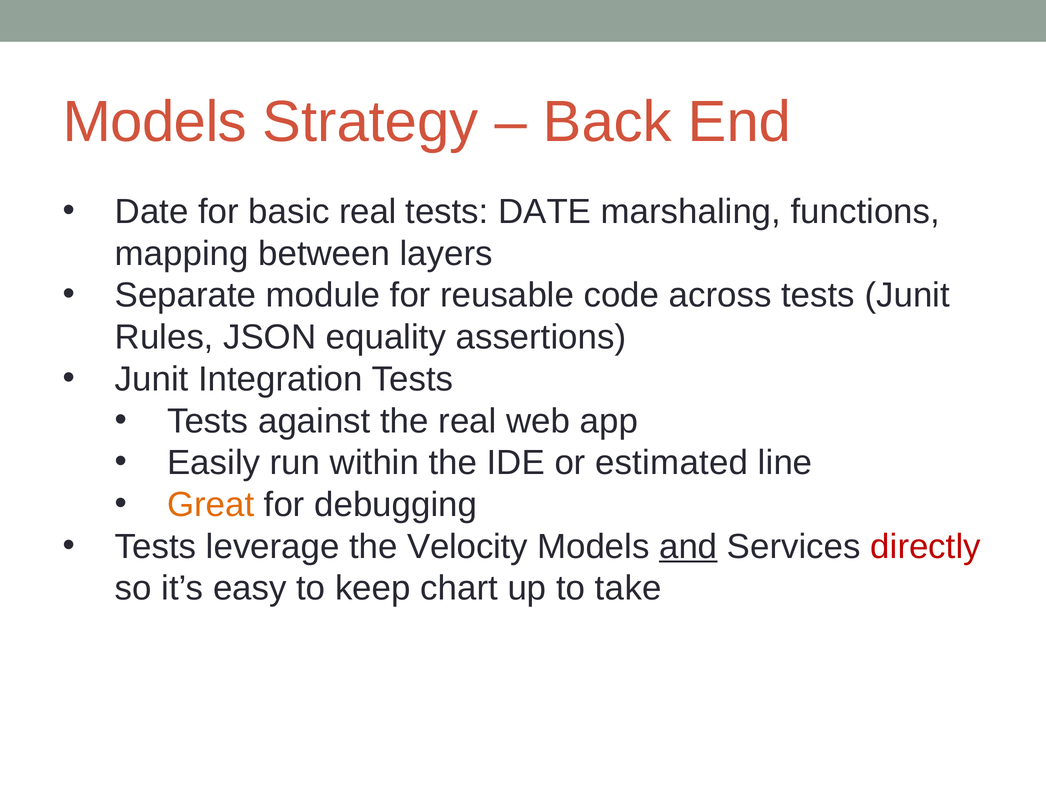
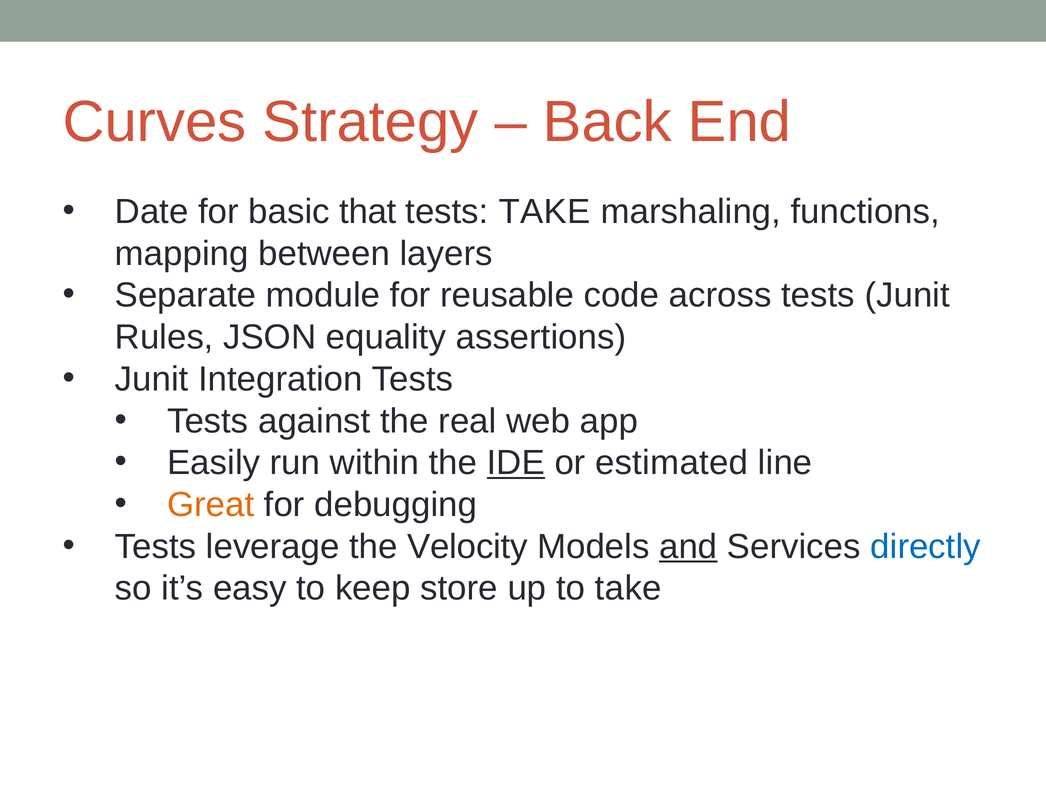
Models: Models -> Curves (154, 122)
basic real: real -> that (368, 212)
tests DATE: DATE -> TAKE (545, 212)
IDE underline: none -> present (516, 463)
directly colour: red -> blue (926, 546)
chart: chart -> store (459, 588)
